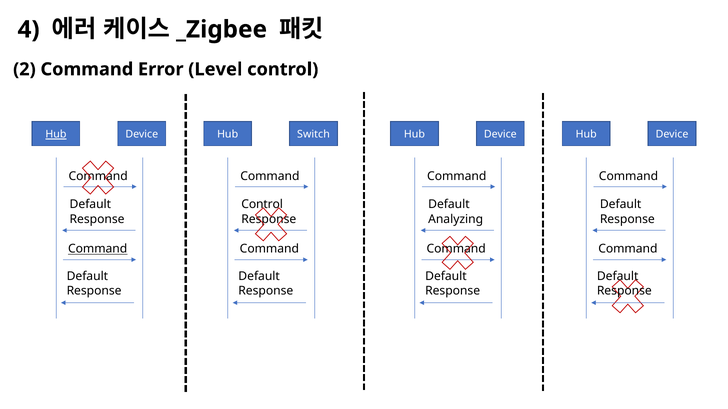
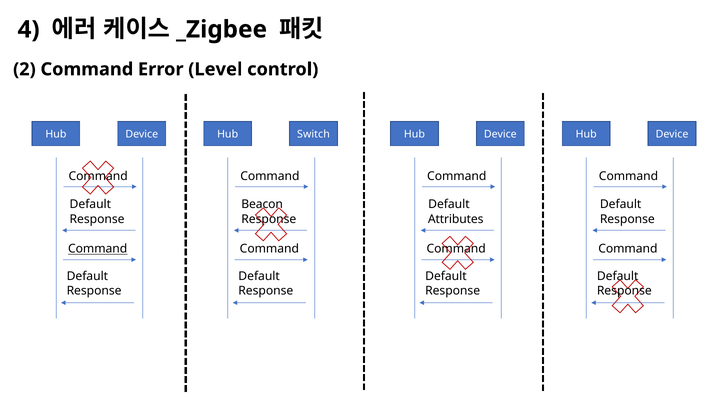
Hub underline: present -> none (56, 135)
Control: Control -> Beacon (262, 205)
Analyzing: Analyzing -> Attributes (456, 219)
